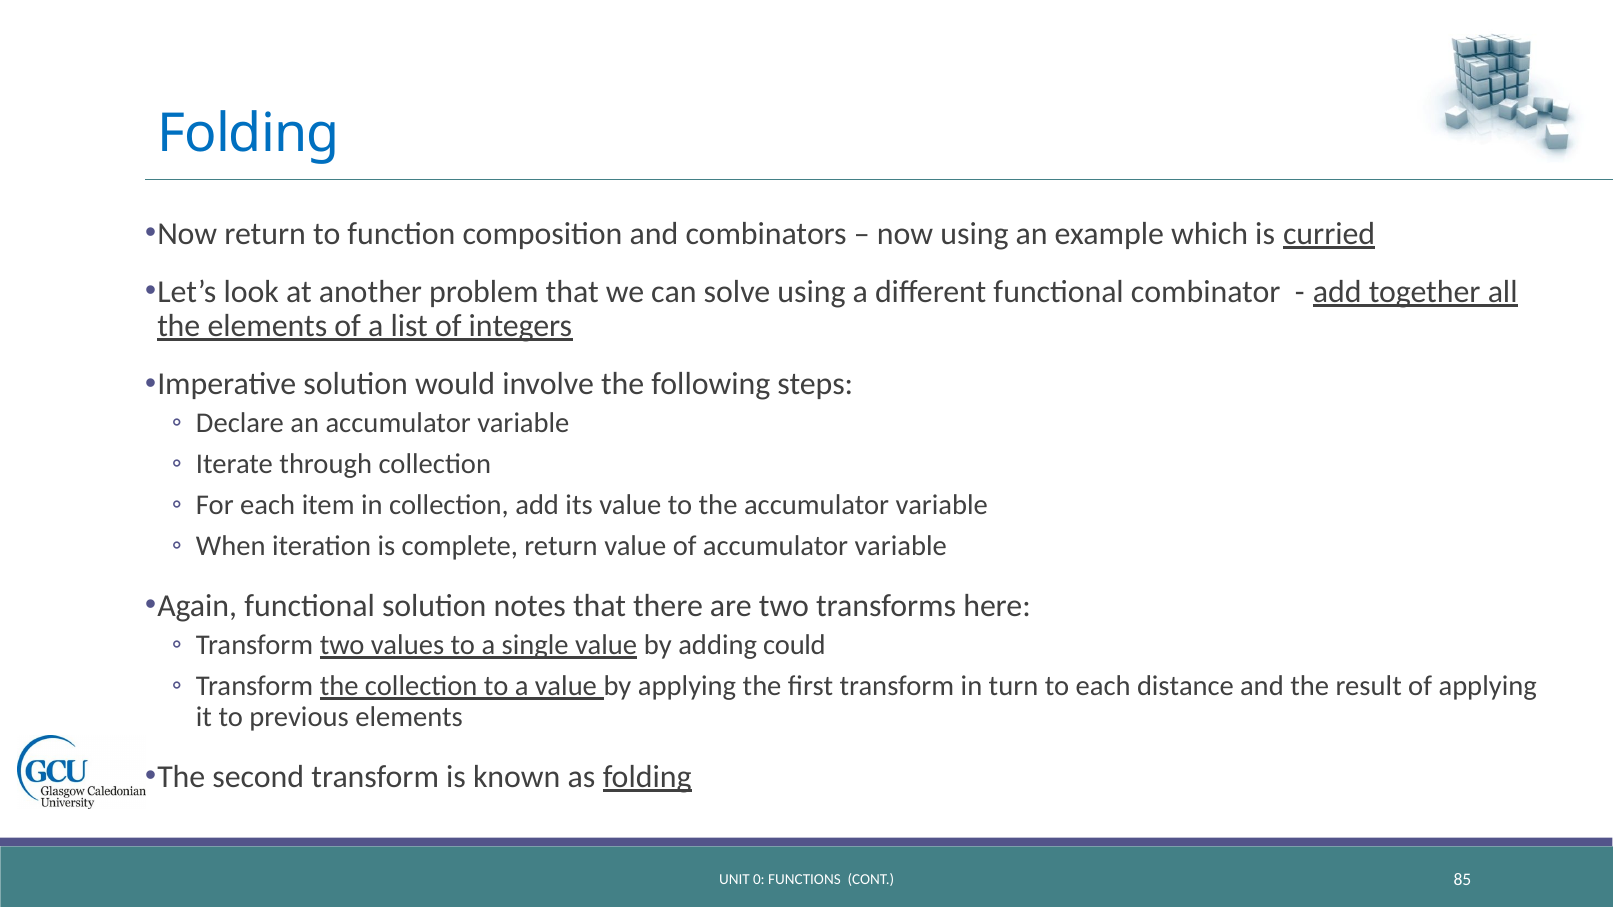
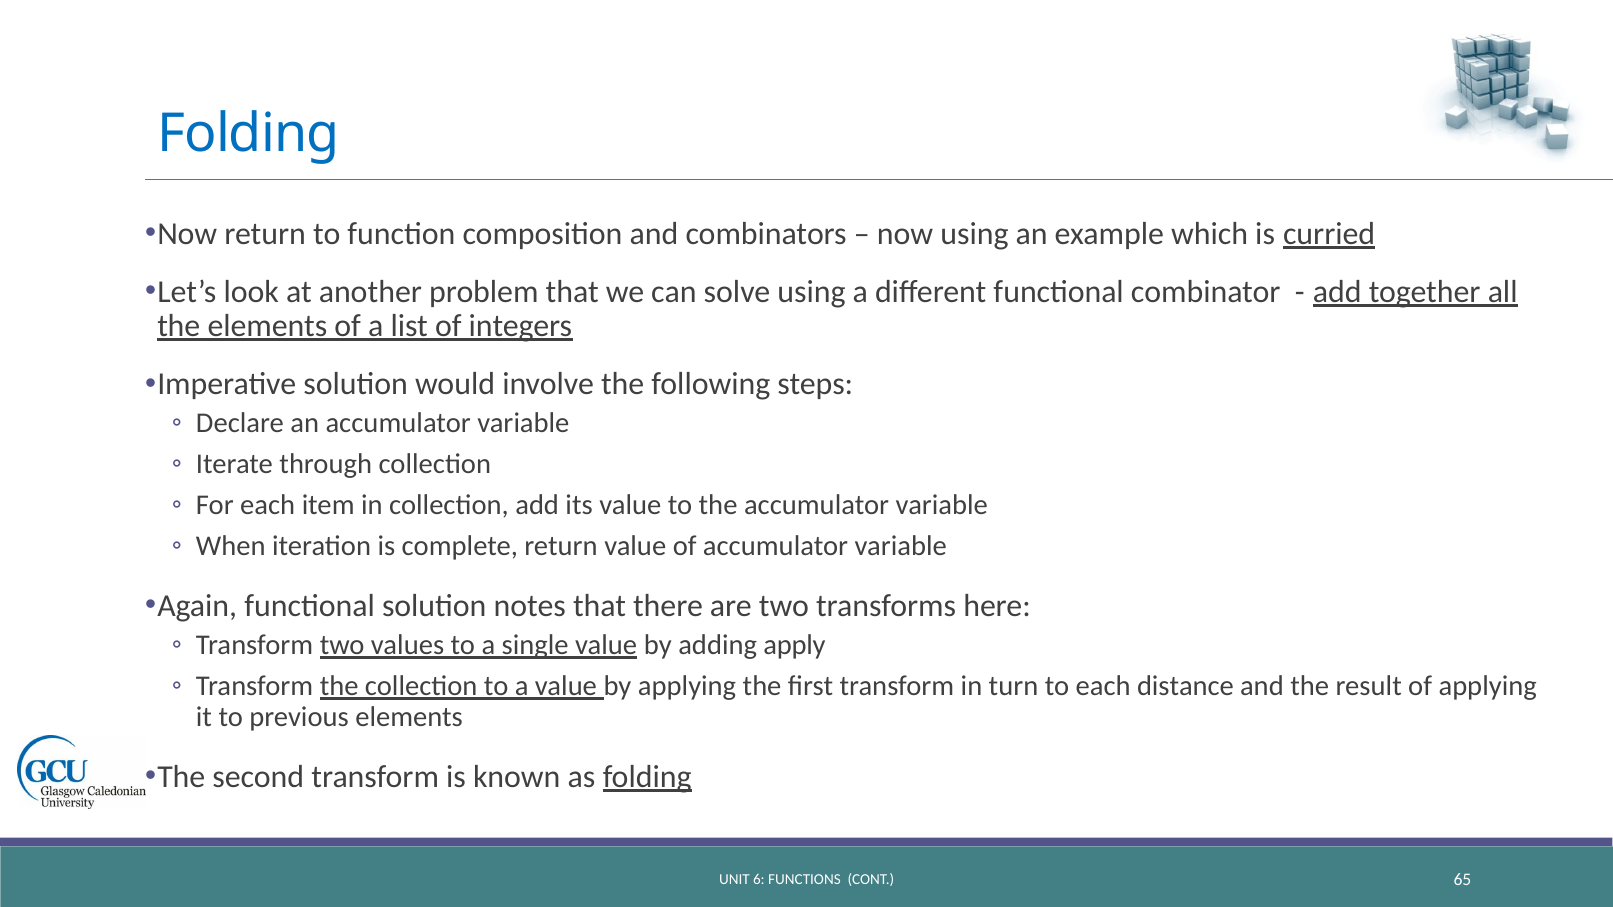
could: could -> apply (794, 645)
0: 0 -> 6 (759, 880)
85: 85 -> 65 (1462, 880)
